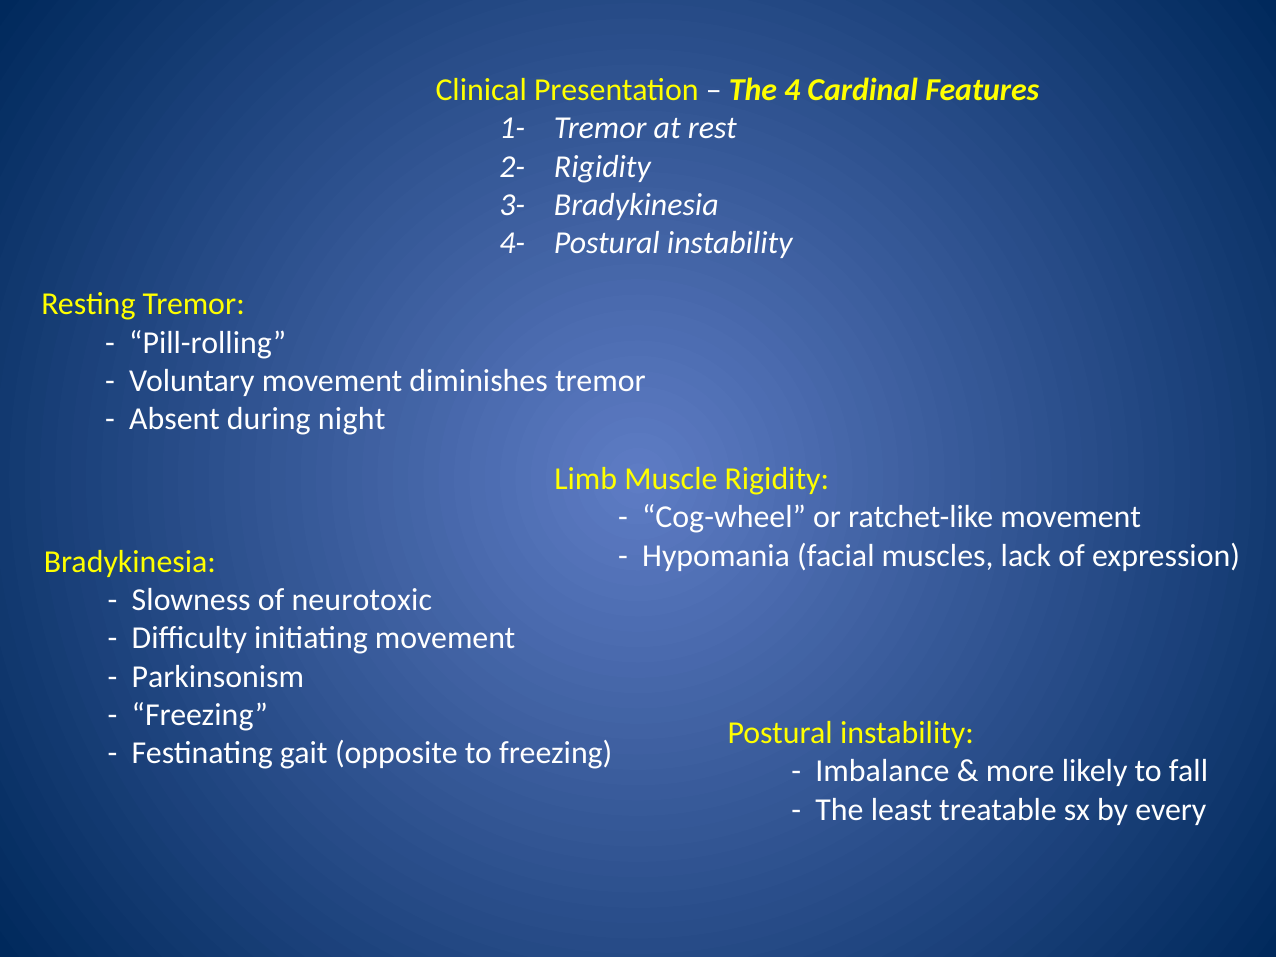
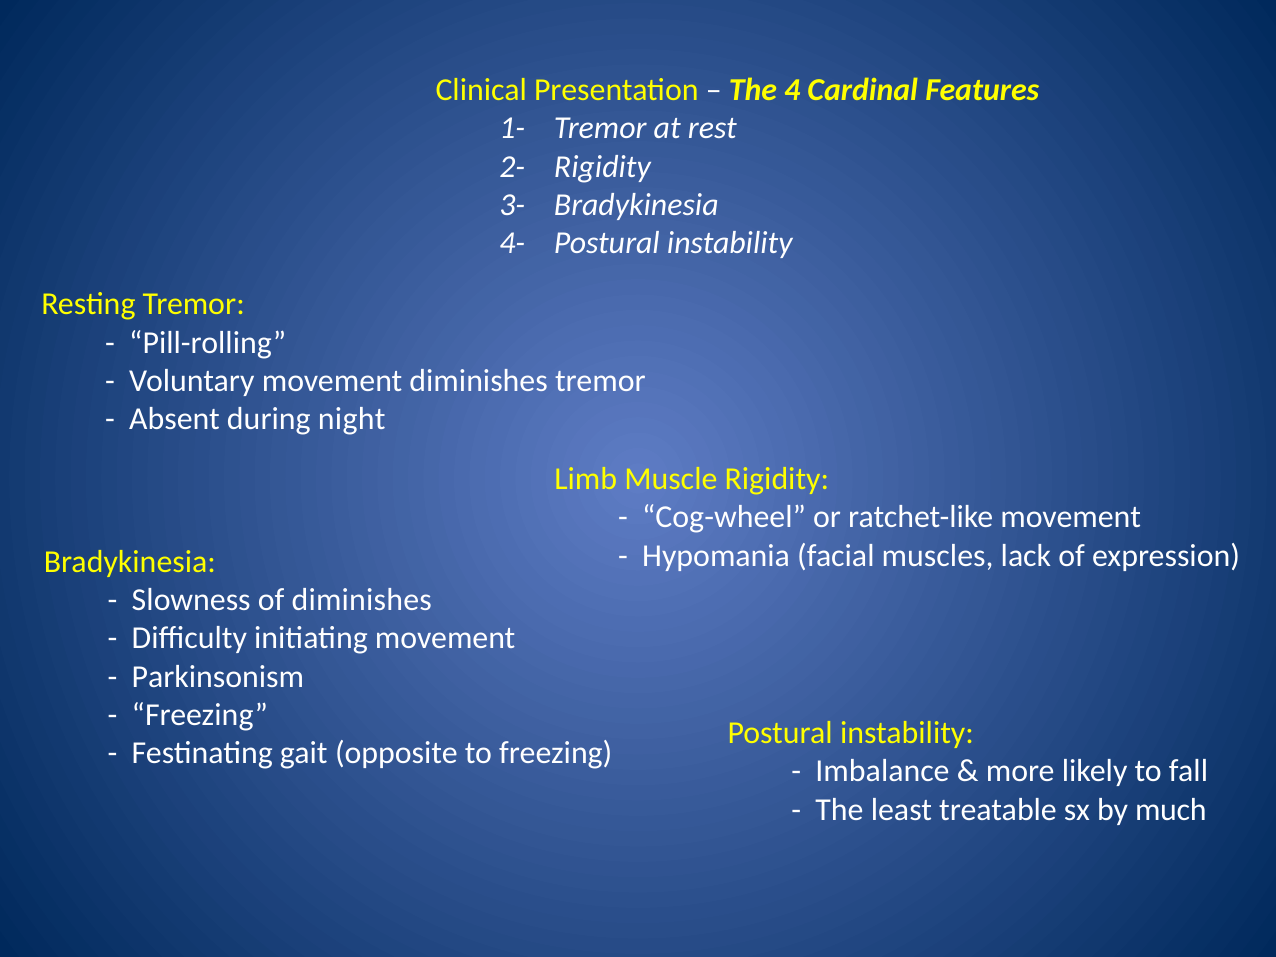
of neurotoxic: neurotoxic -> diminishes (362, 600)
every: every -> much (1171, 810)
